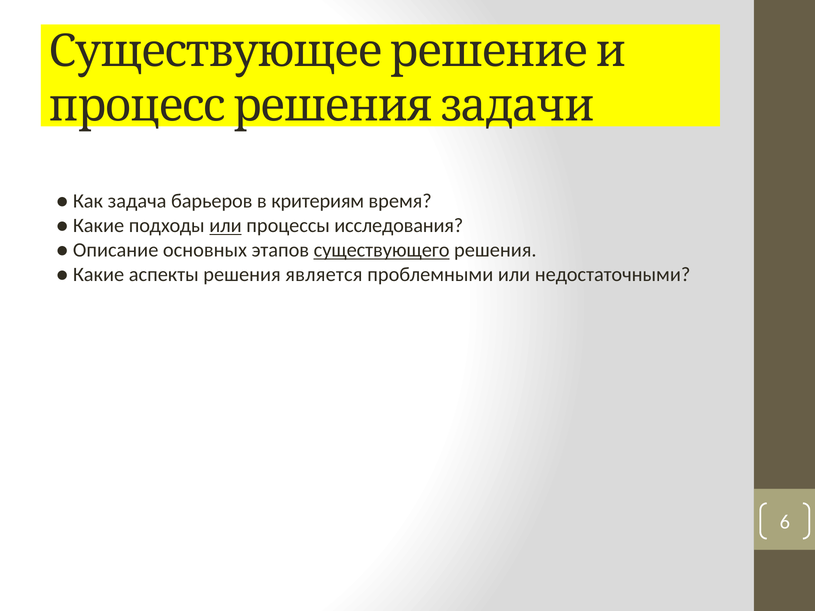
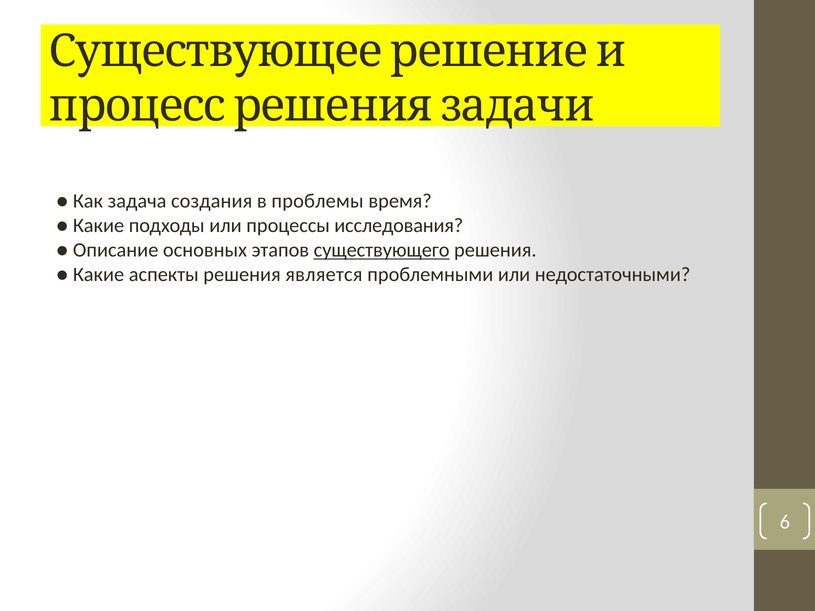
барьеров: барьеров -> создания (212, 201)
критериям: критериям -> проблемы (318, 201)
или underline: present -> none (225, 226)
